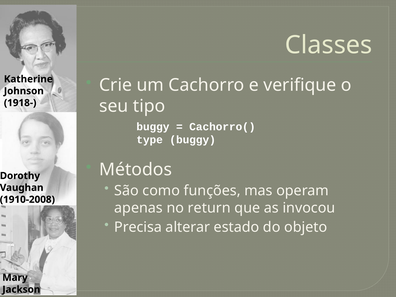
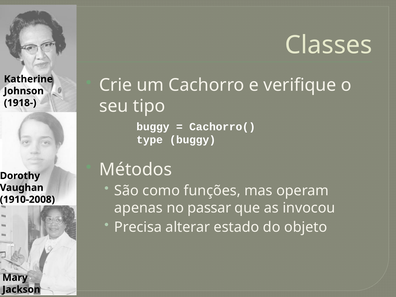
return: return -> passar (209, 208)
